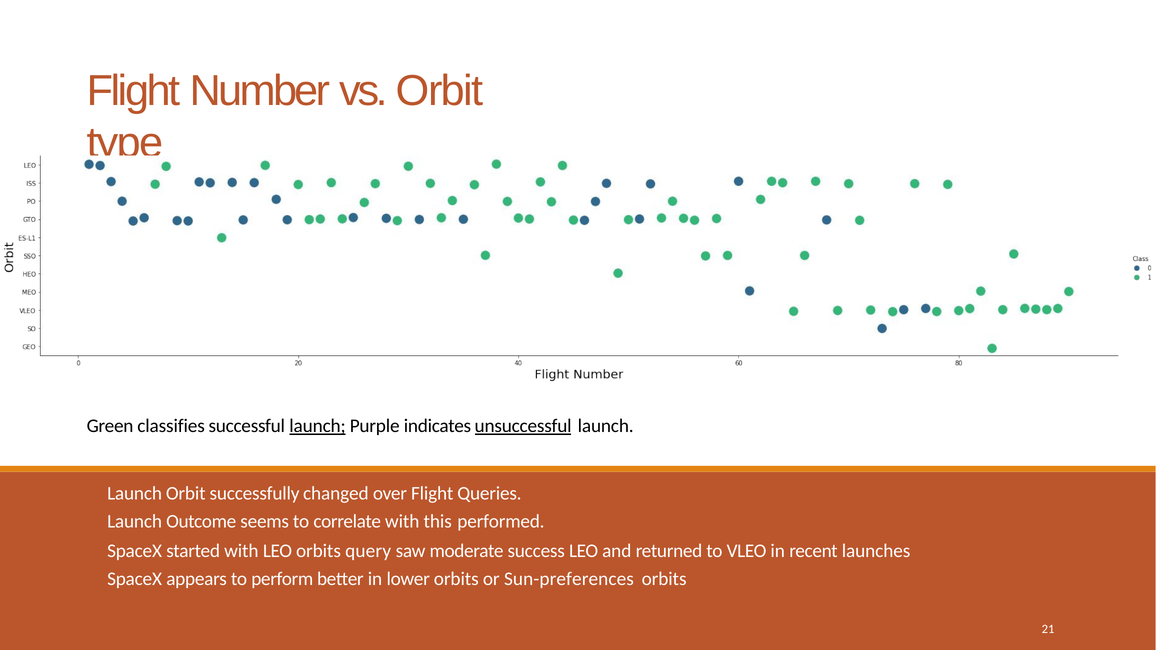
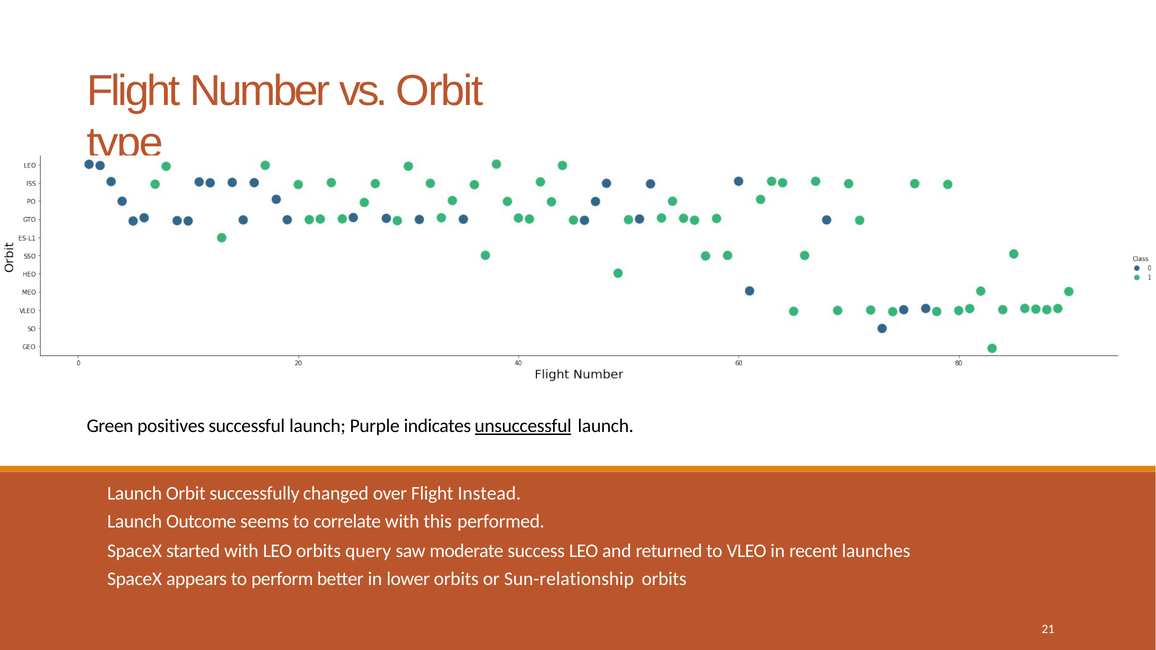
classifies: classifies -> positives (171, 426)
launch underline: present -> none (318, 426)
Queries: Queries -> Instead (489, 493)
Sun-preferences: Sun-preferences -> Sun-relationship (569, 579)
